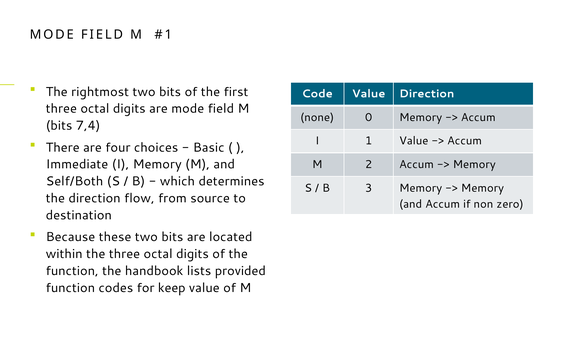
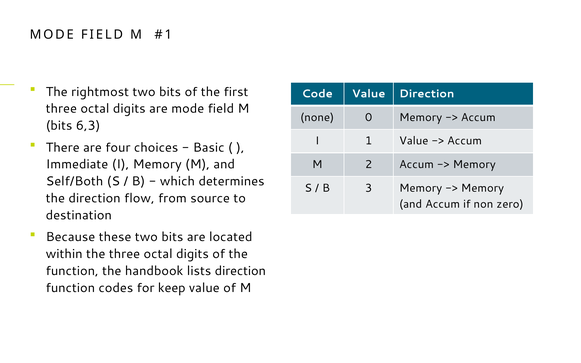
7,4: 7,4 -> 6,3 (88, 126)
lists provided: provided -> direction (240, 271)
